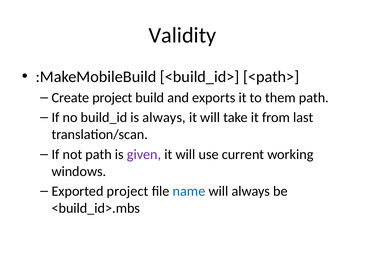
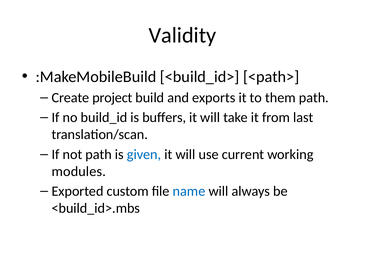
is always: always -> buffers (164, 117)
given colour: purple -> blue (144, 154)
windows: windows -> modules (79, 171)
Exported project: project -> custom (128, 191)
